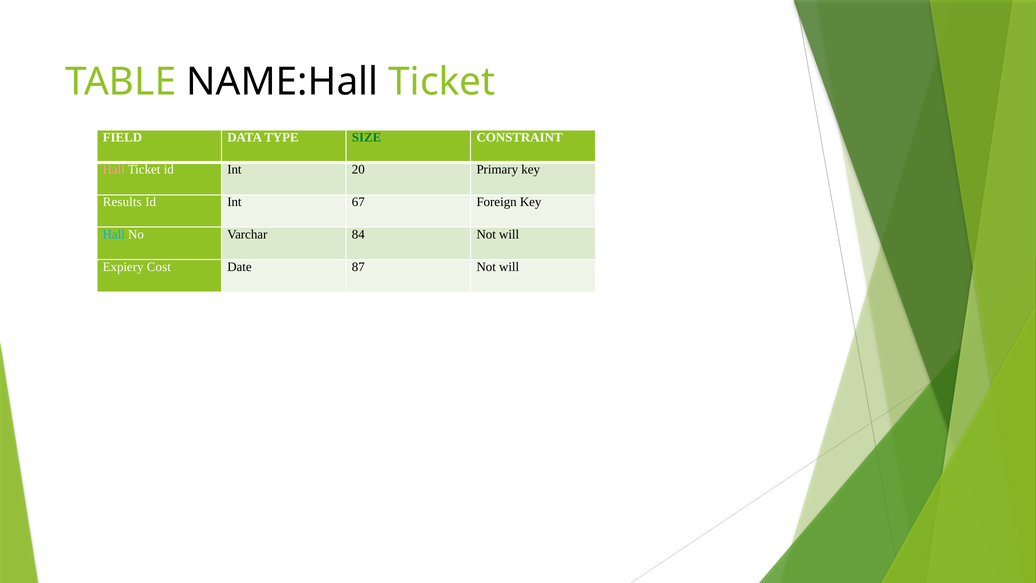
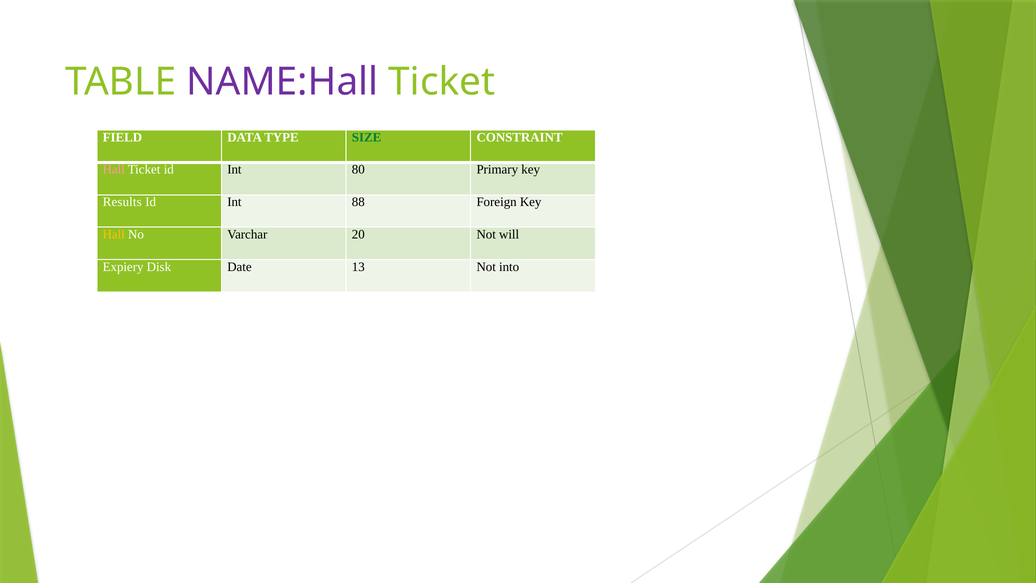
NAME:Hall colour: black -> purple (282, 82)
20: 20 -> 80 (358, 170)
67: 67 -> 88 (358, 202)
Hall colour: light blue -> yellow (114, 234)
84: 84 -> 20 (358, 234)
Cost: Cost -> Disk (159, 267)
87: 87 -> 13 (358, 267)
will: will -> into (509, 267)
